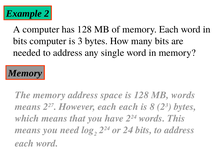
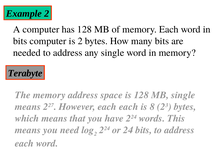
is 3: 3 -> 2 (80, 41)
Memory: Memory -> Terabyte (25, 73)
MB words: words -> single (183, 95)
